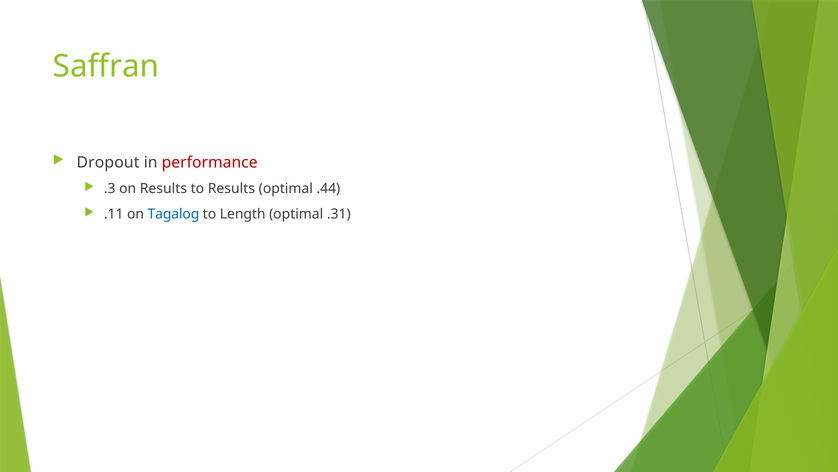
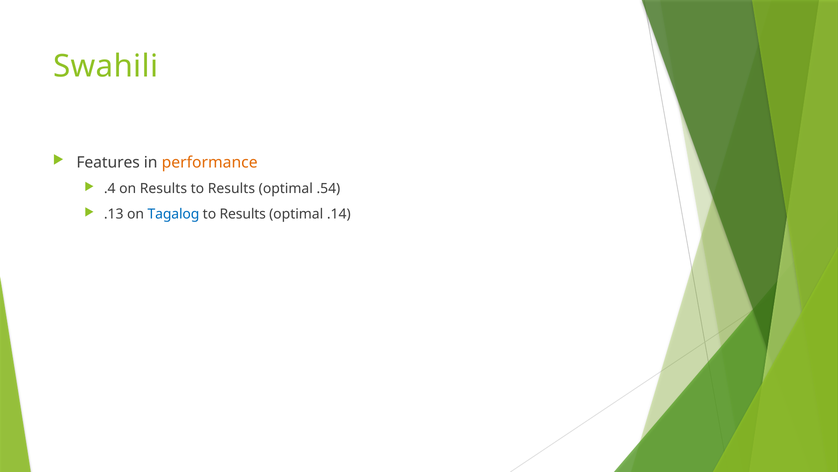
Saffran: Saffran -> Swahili (106, 66)
Dropout: Dropout -> Features (108, 162)
performance colour: red -> orange (210, 162)
.3: .3 -> .4 (110, 189)
.44: .44 -> .54 (328, 189)
.11: .11 -> .13 (114, 214)
Length: Length -> Results (243, 214)
.31: .31 -> .14 (339, 214)
